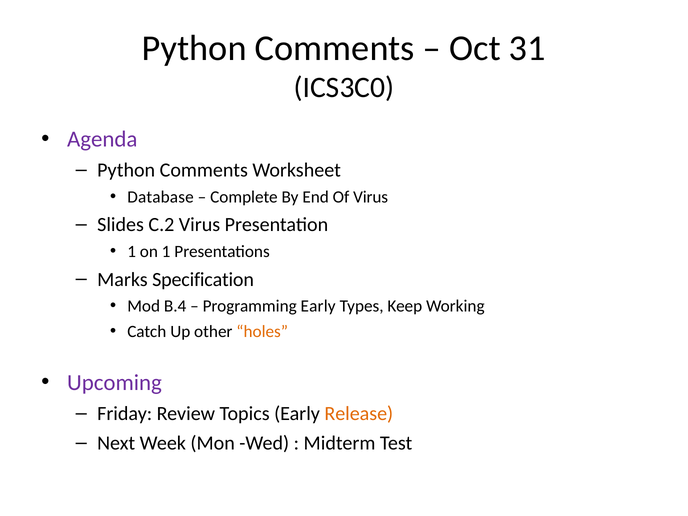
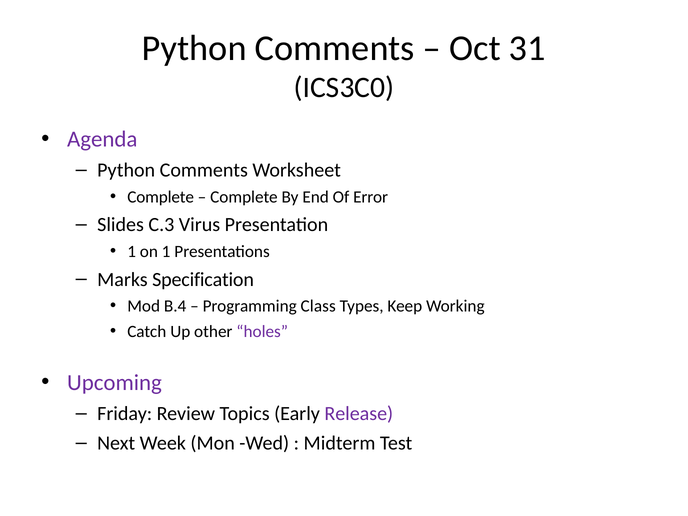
Database: Database -> Complete (161, 197)
Of Virus: Virus -> Error (371, 197)
C.2: C.2 -> C.3 (161, 225)
Programming Early: Early -> Class (318, 306)
holes colour: orange -> purple (262, 331)
Release colour: orange -> purple (359, 414)
